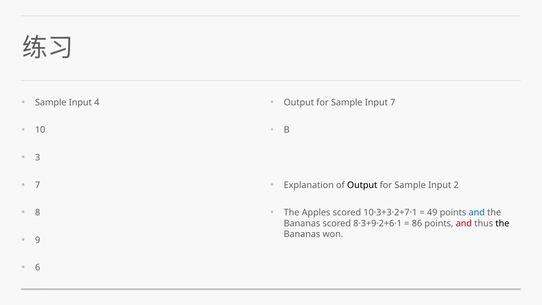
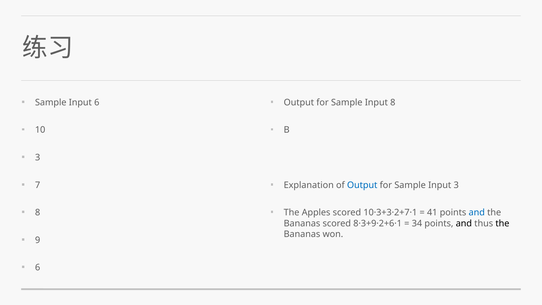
Input 4: 4 -> 6 (97, 102)
Input 7: 7 -> 8 (393, 102)
Output colour: black -> blue (362, 185)
Input 2: 2 -> 3 (456, 185)
49: 49 -> 41 (432, 212)
86: 86 -> 34 (417, 223)
and colour: red -> black (464, 223)
